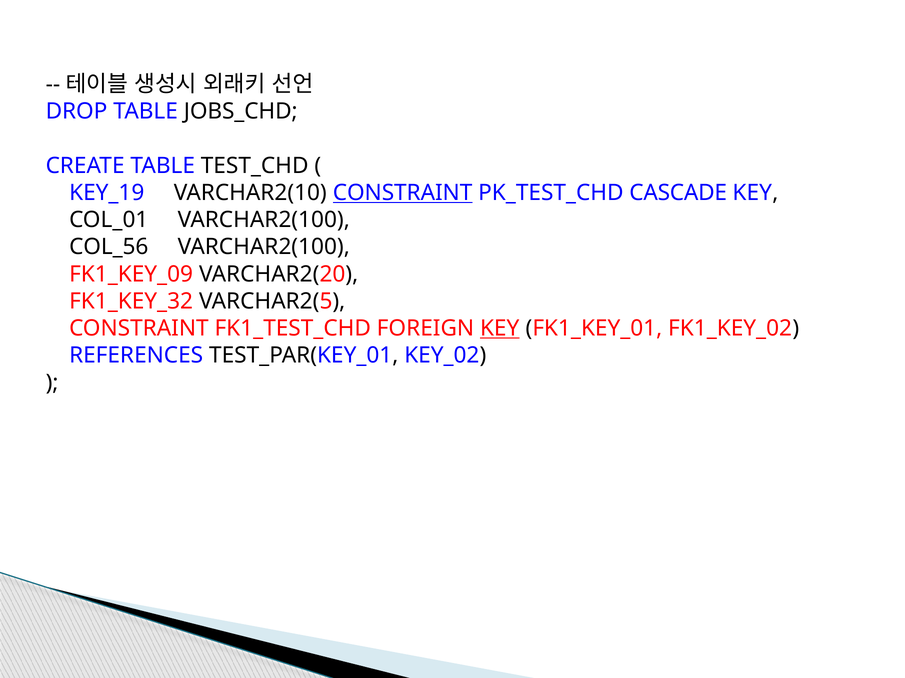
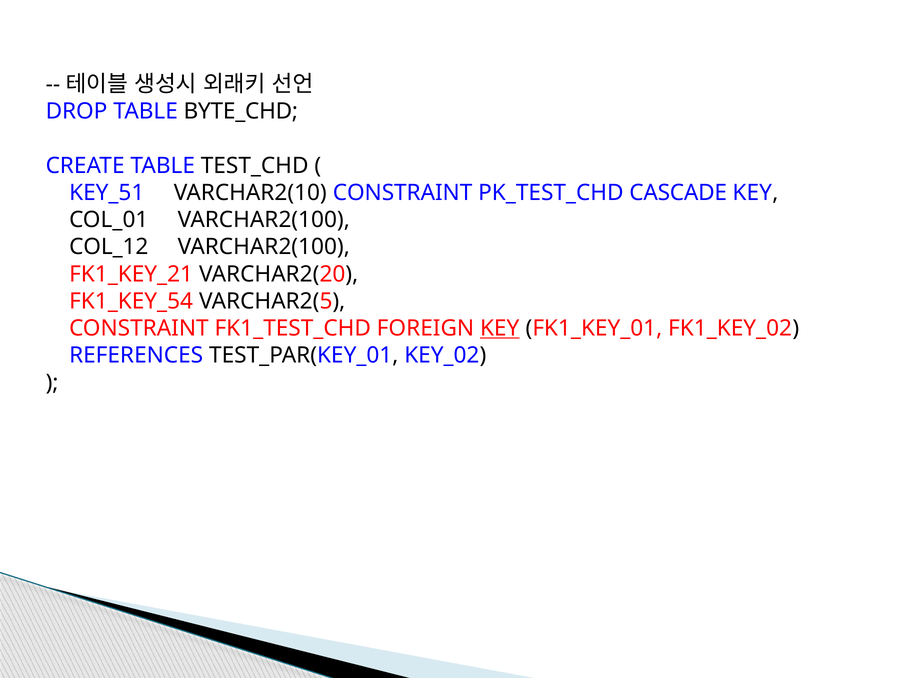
JOBS_CHD: JOBS_CHD -> BYTE_CHD (241, 112)
KEY_19: KEY_19 -> KEY_51 (107, 193)
CONSTRAINT underline: present -> none (403, 193)
COL_56: COL_56 -> COL_12 (109, 247)
FK1_KEY_09: FK1_KEY_09 -> FK1_KEY_21 (131, 274)
FK1_KEY_32: FK1_KEY_32 -> FK1_KEY_54 (131, 302)
